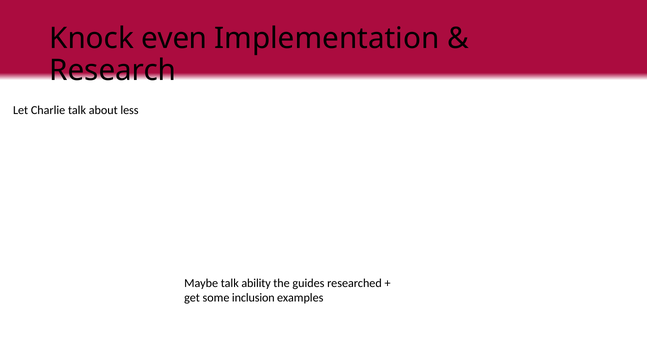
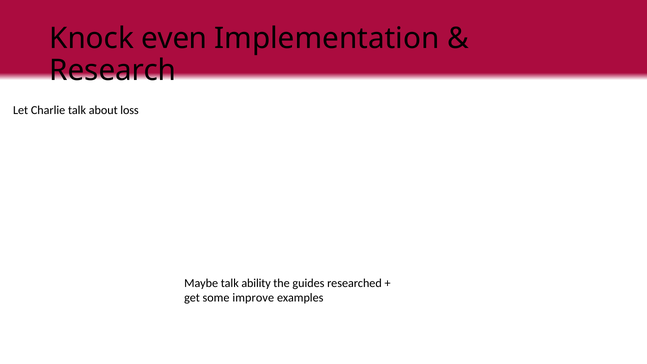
less: less -> loss (130, 110)
inclusion: inclusion -> improve (253, 298)
